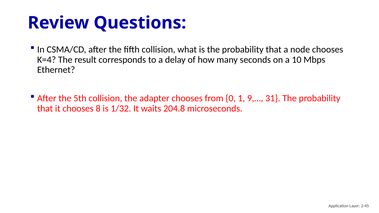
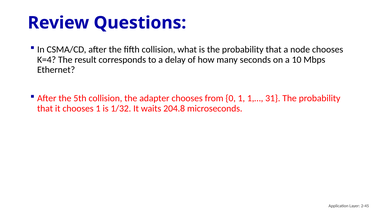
9,…: 9,… -> 1,… (255, 98)
chooses 8: 8 -> 1 (98, 109)
